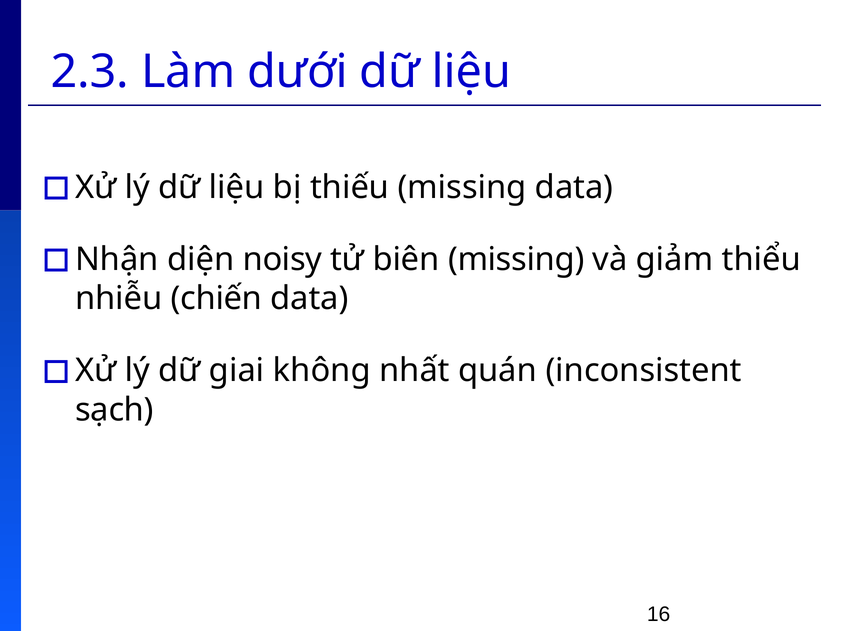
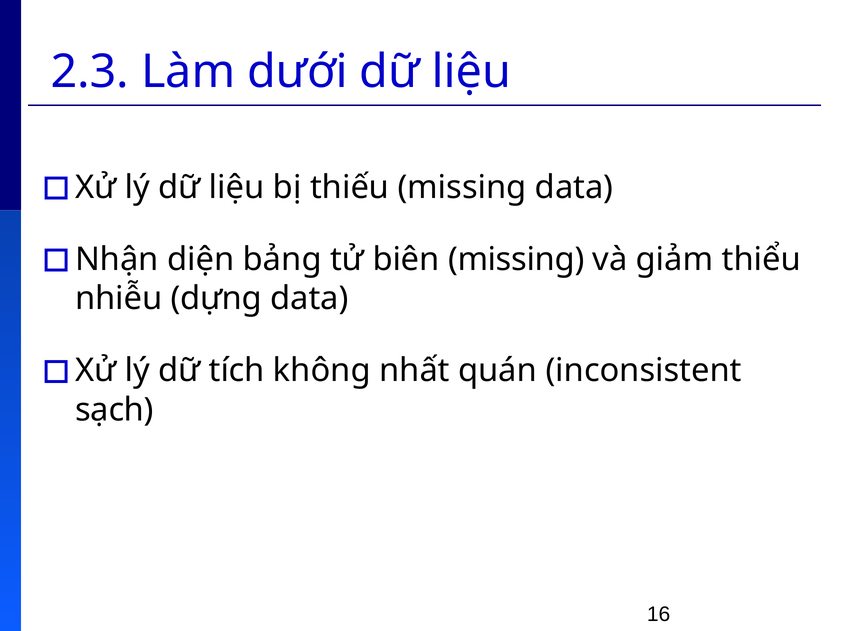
noisy: noisy -> bảng (282, 260)
chiến: chiến -> dựng (216, 299)
giai: giai -> tích (237, 371)
